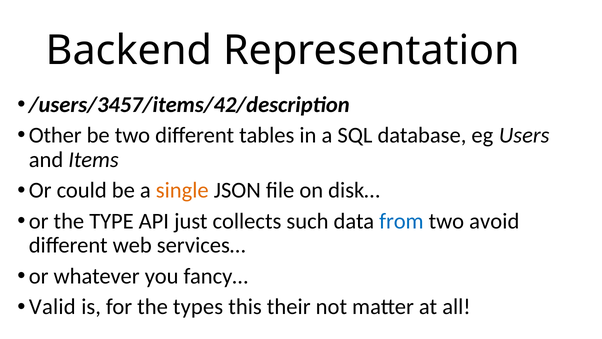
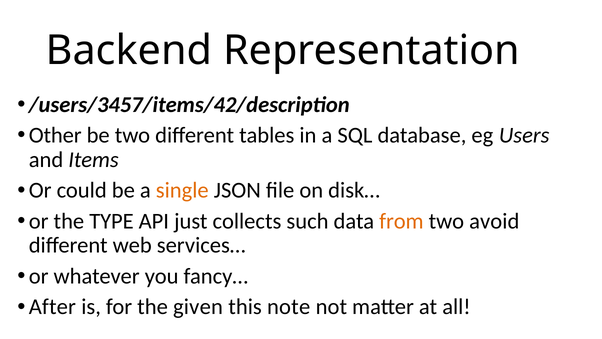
from colour: blue -> orange (401, 221)
Valid: Valid -> After (52, 307)
types: types -> given (198, 307)
their: their -> note (289, 307)
